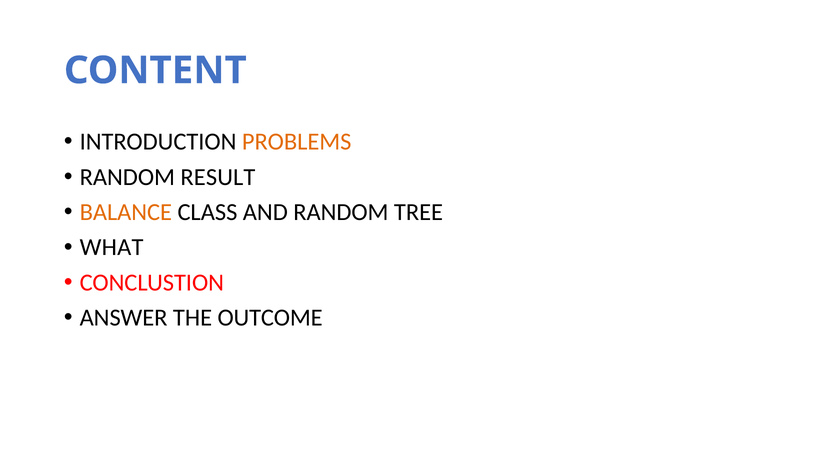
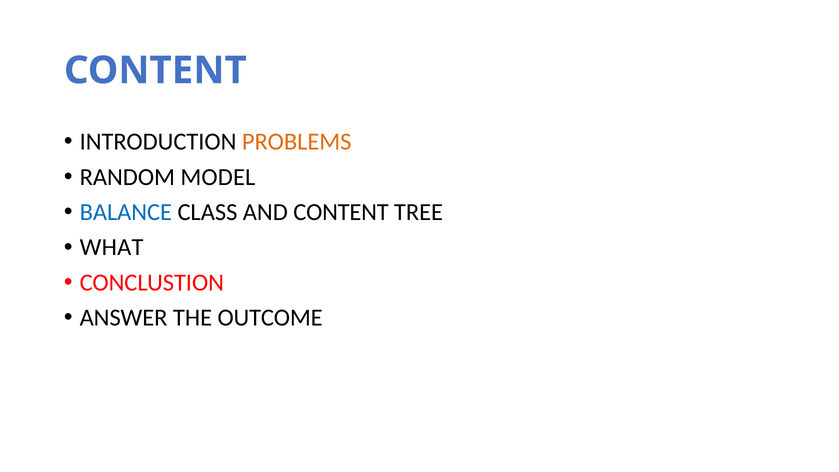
RESULT: RESULT -> MODEL (218, 177)
BALANCE colour: orange -> blue (126, 212)
AND RANDOM: RANDOM -> CONTENT (341, 212)
